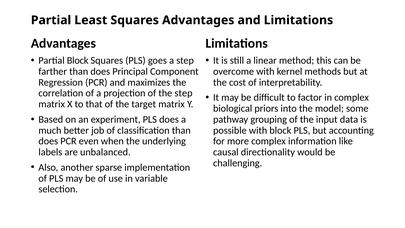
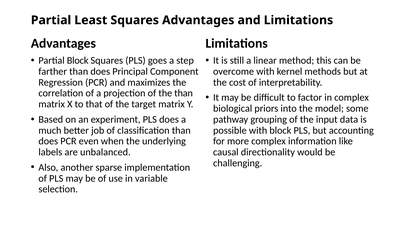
the step: step -> than (184, 93)
